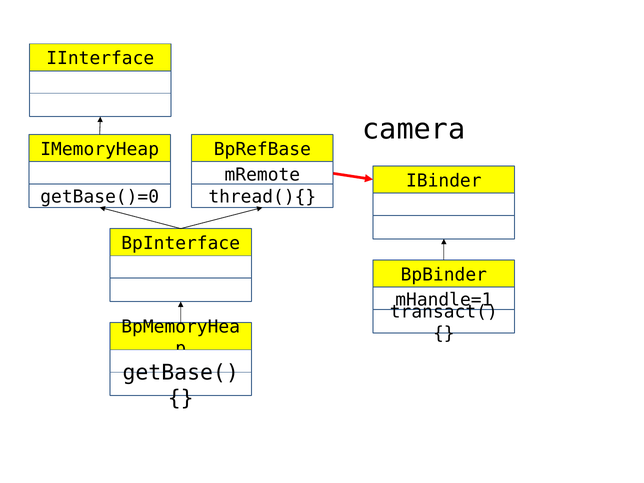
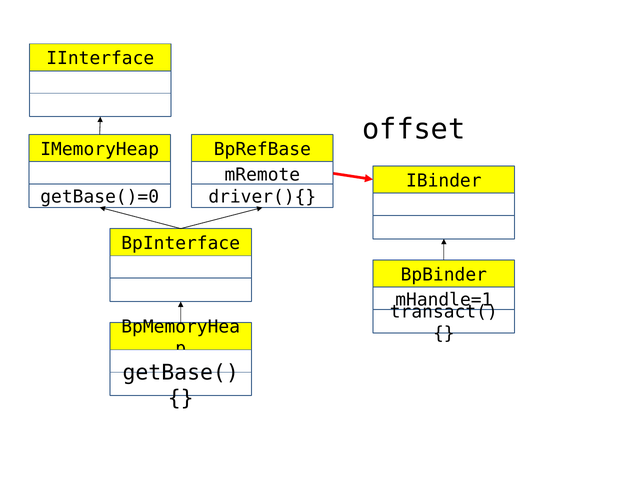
camera: camera -> offset (414, 129)
thread(){: thread(){ -> driver(){ (262, 197)
